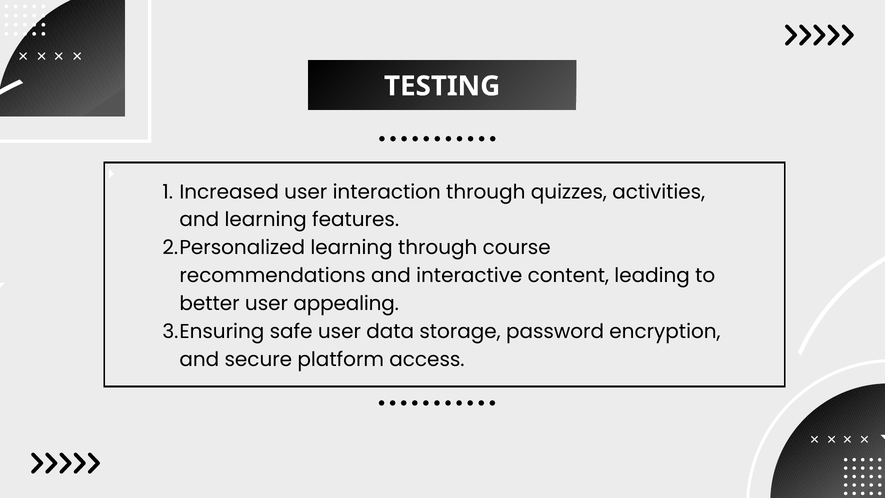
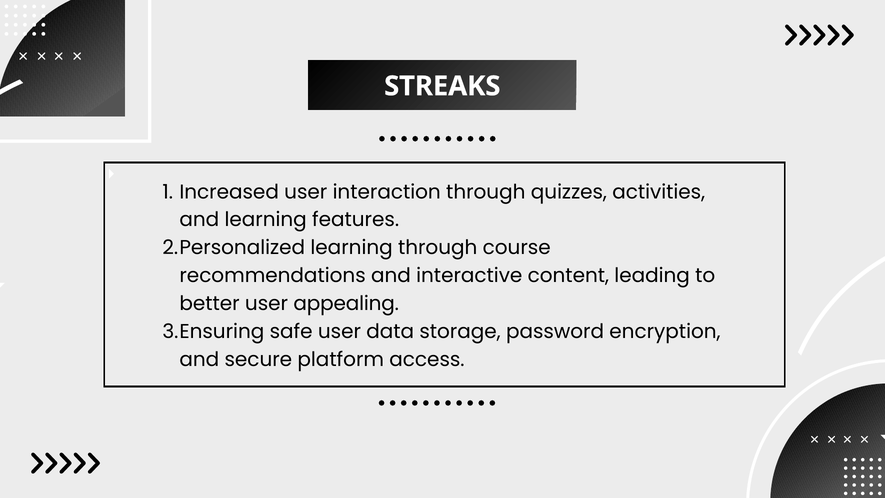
TESTING: TESTING -> STREAKS (442, 86)
